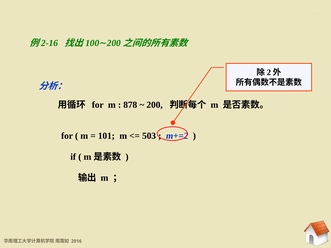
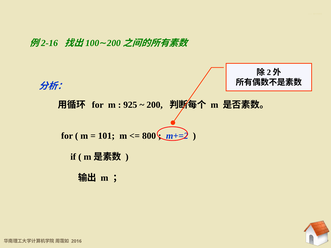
878: 878 -> 925 (130, 105)
503: 503 -> 800 (149, 136)
